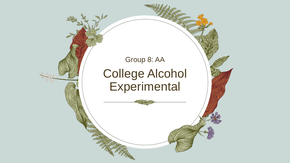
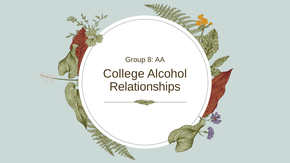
Experimental: Experimental -> Relationships (145, 87)
